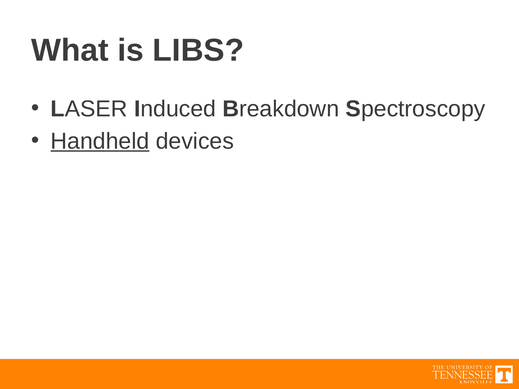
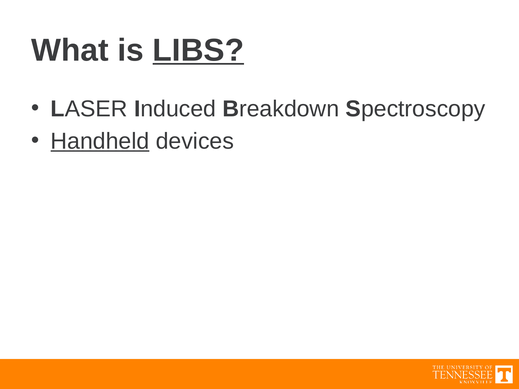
LIBS underline: none -> present (198, 50)
